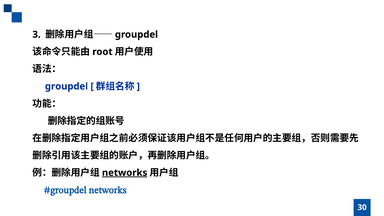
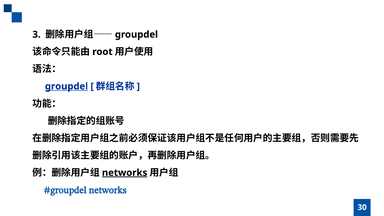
groupdel underline: none -> present (66, 86)
